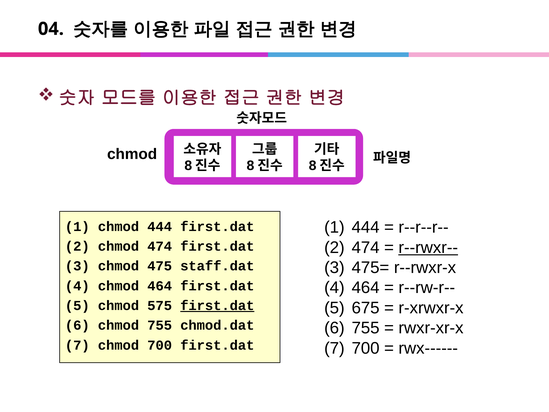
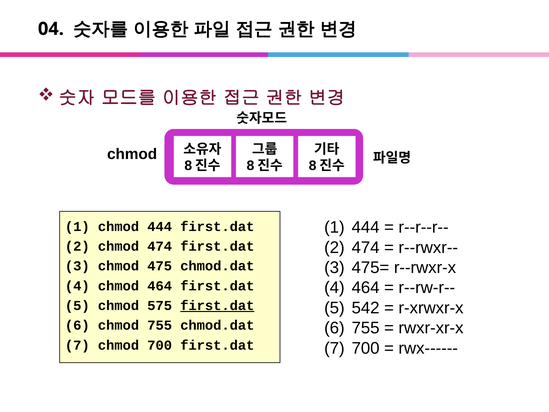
r--rwxr-- underline: present -> none (428, 247)
475 staff.dat: staff.dat -> chmod.dat (217, 266)
675: 675 -> 542 (366, 308)
